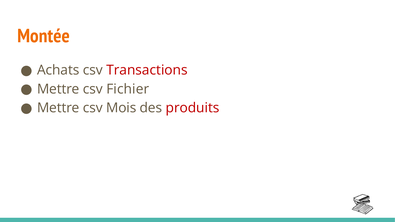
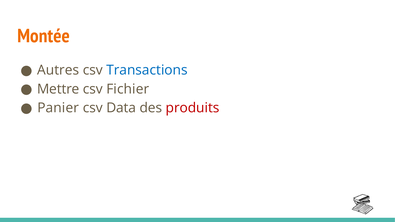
Achats: Achats -> Autres (58, 70)
Transactions colour: red -> blue (147, 70)
Mettre: Mettre -> Panier (58, 108)
Mois: Mois -> Data (121, 108)
